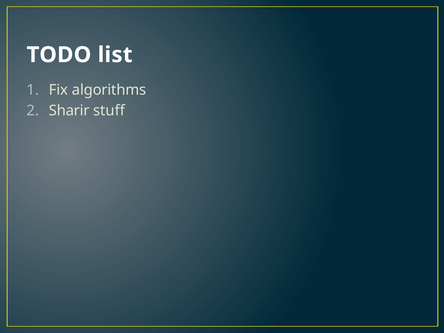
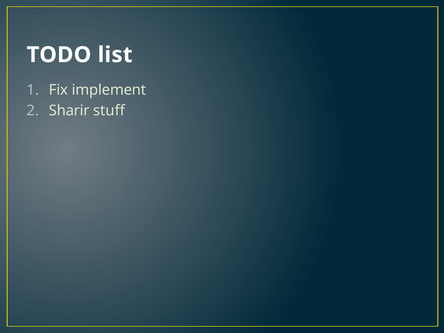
algorithms: algorithms -> implement (109, 90)
